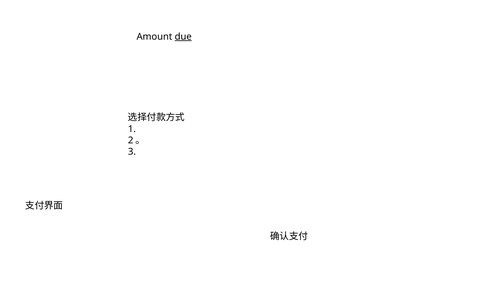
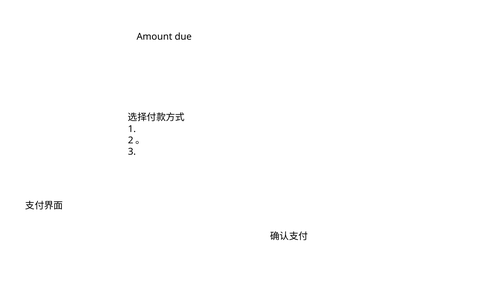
due underline: present -> none (183, 37)
